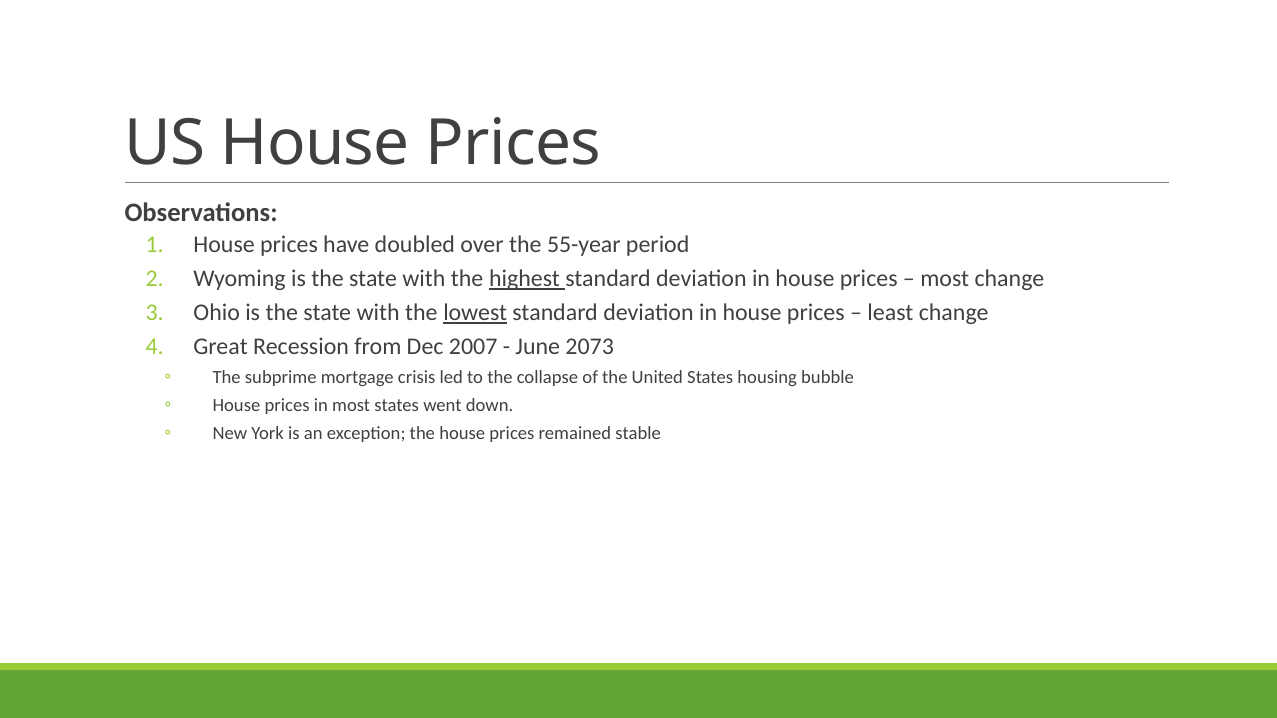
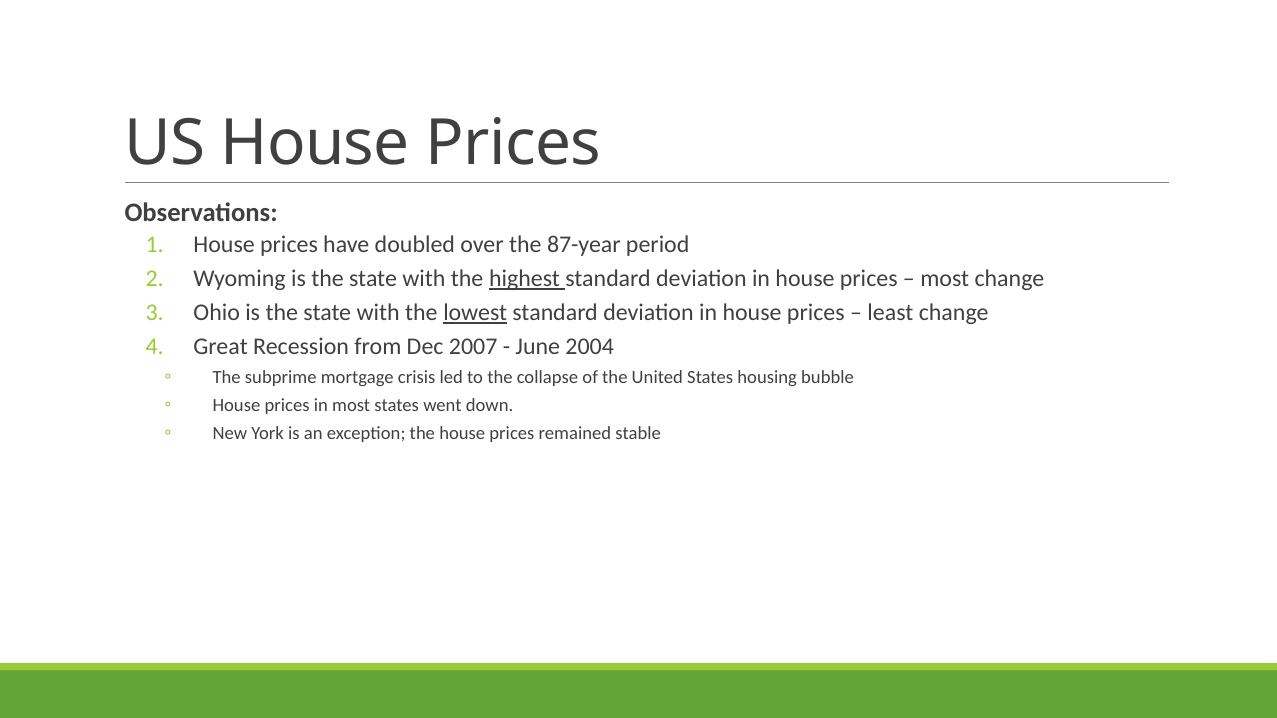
55-year: 55-year -> 87-year (584, 245)
2073: 2073 -> 2004 (590, 347)
